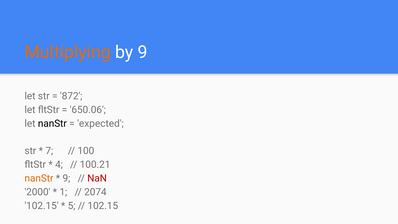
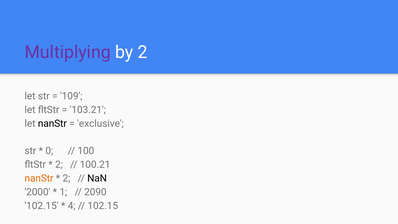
Multiplying colour: orange -> purple (68, 52)
by 9: 9 -> 2 (143, 52)
872: 872 -> 109 (71, 96)
650.06: 650.06 -> 103.21 (88, 110)
expected: expected -> exclusive (100, 123)
7: 7 -> 0 (49, 151)
4: 4 -> 2 (59, 165)
9: 9 -> 2 (66, 178)
NaN colour: red -> black (97, 178)
2074: 2074 -> 2090 (95, 192)
5: 5 -> 4 (72, 206)
